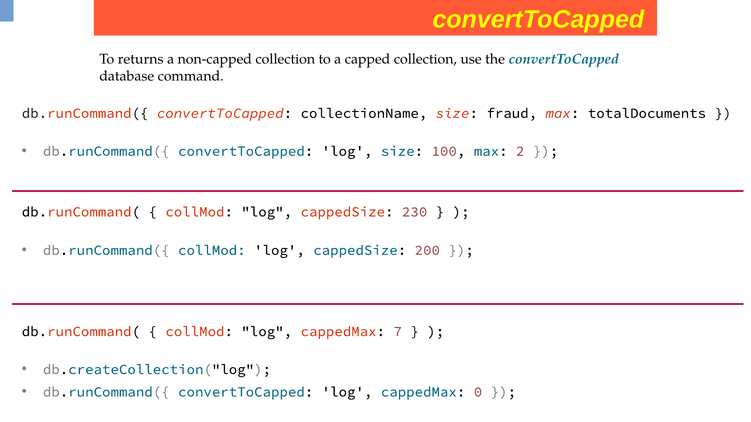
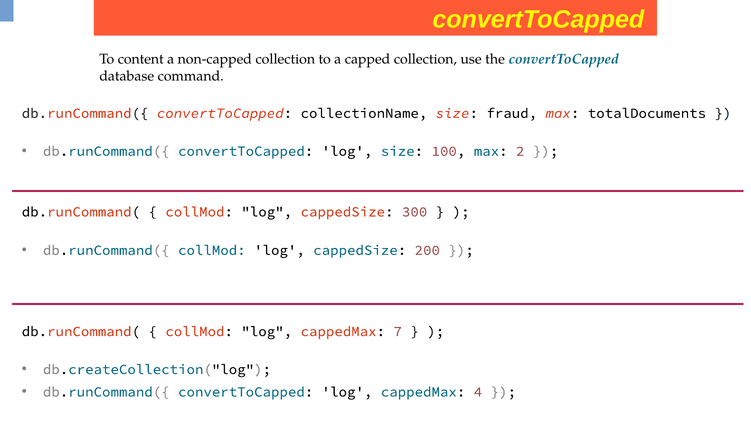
returns: returns -> content (141, 59)
230: 230 -> 300 (415, 212)
0: 0 -> 4 (478, 392)
